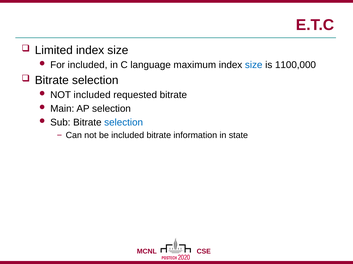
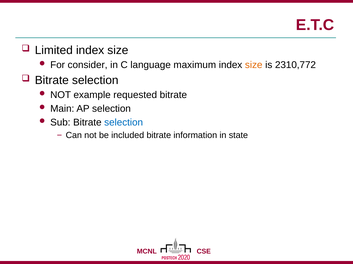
For included: included -> consider (88, 65)
size colour: blue -> orange (254, 65)
1100,000: 1100,000 -> 2310,772 (295, 65)
NOT included: included -> example (92, 95)
